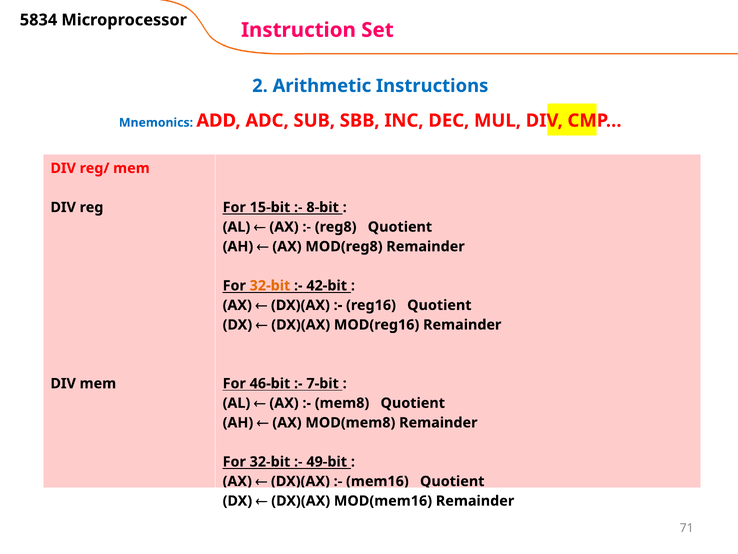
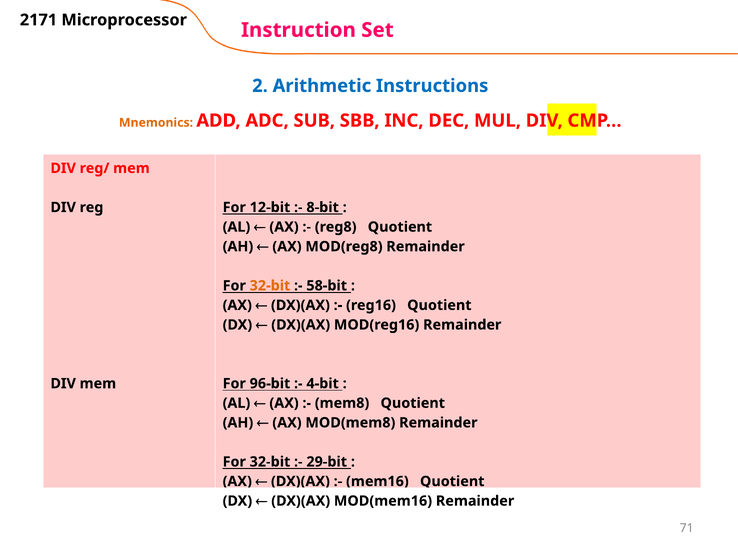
5834: 5834 -> 2171 (39, 20)
Mnemonics colour: blue -> orange (156, 123)
15-bit: 15-bit -> 12-bit (270, 207)
42-bit: 42-bit -> 58-bit (327, 285)
46-bit: 46-bit -> 96-bit (270, 383)
7-bit: 7-bit -> 4-bit (323, 383)
49-bit: 49-bit -> 29-bit (327, 461)
